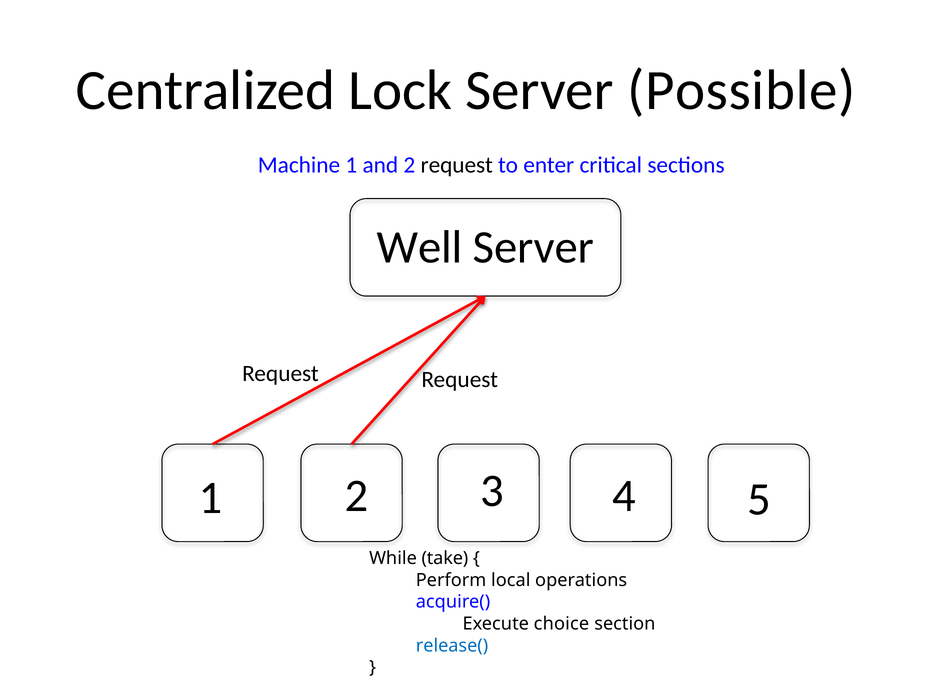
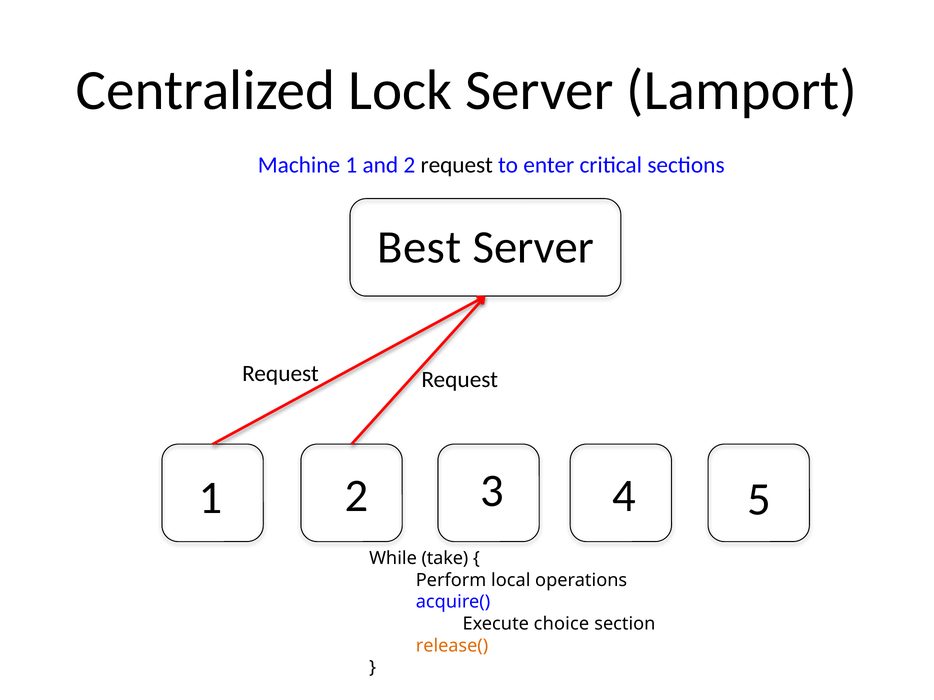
Possible: Possible -> Lamport (742, 90)
Well: Well -> Best (419, 248)
release( colour: blue -> orange (452, 646)
